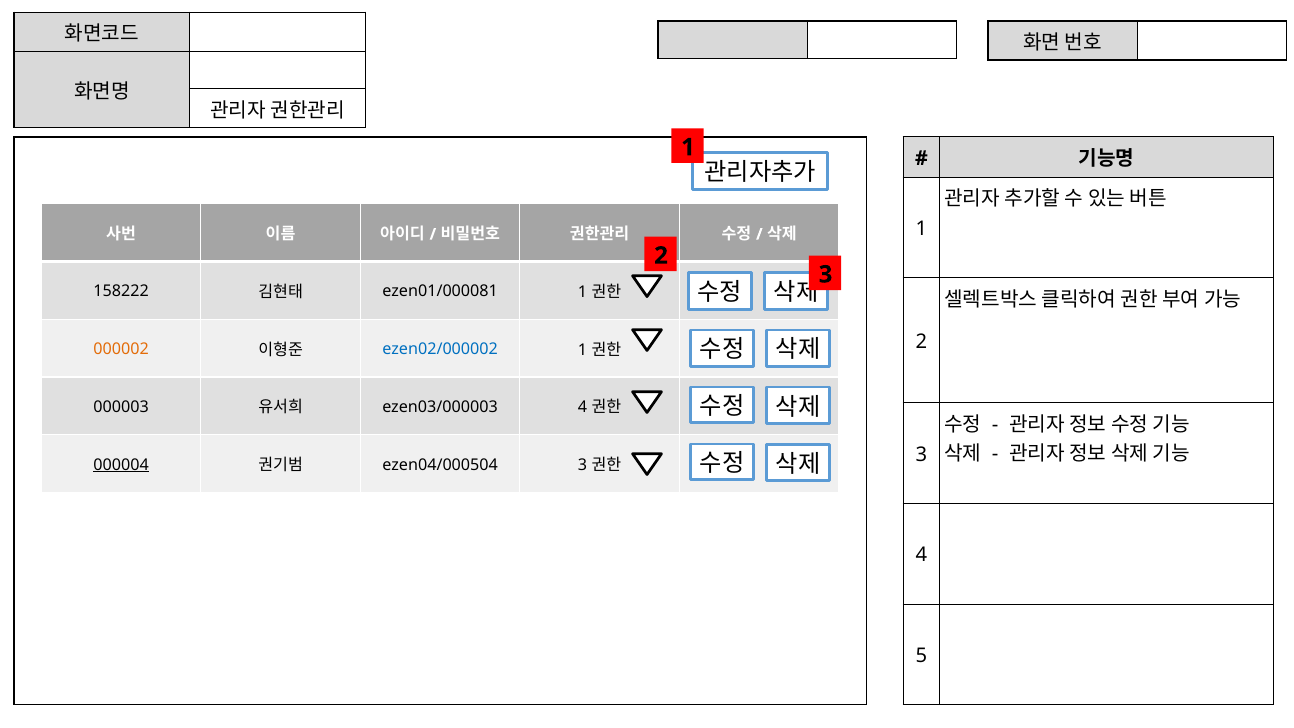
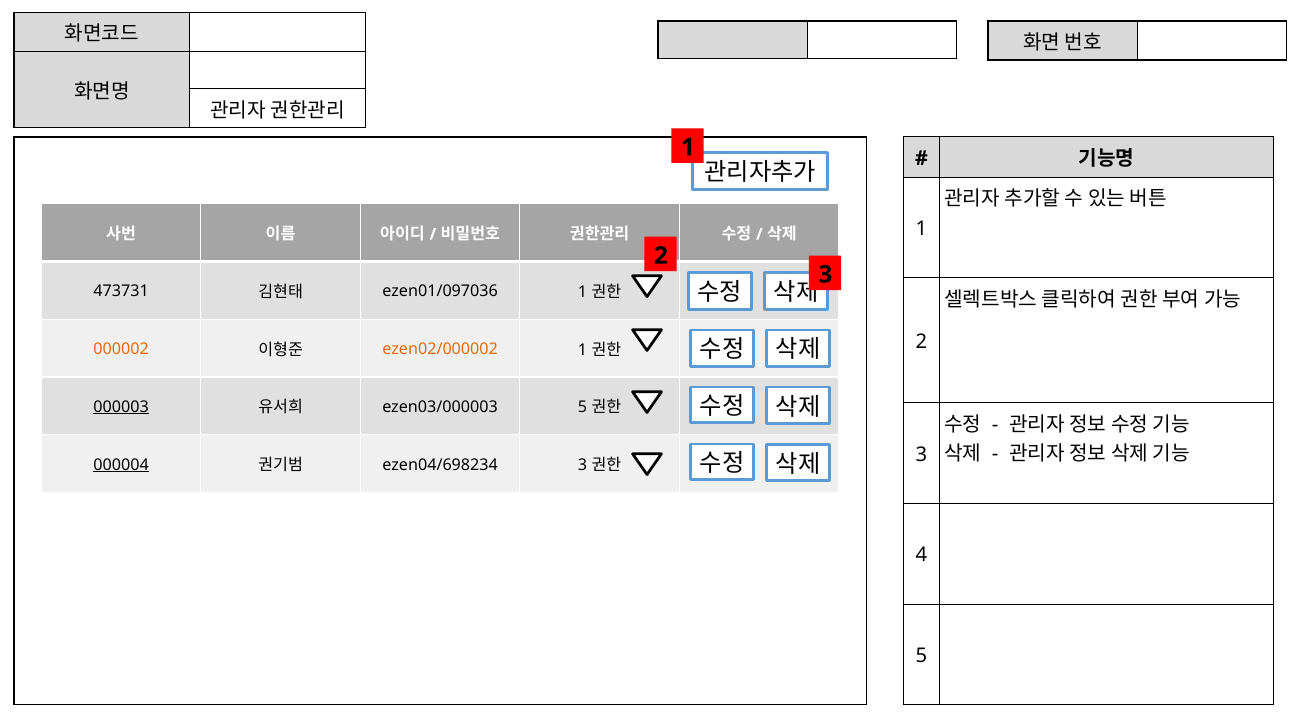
158222: 158222 -> 473731 (121, 291)
ezen01/000081: ezen01/000081 -> ezen01/097036 (440, 291)
ezen02/000002 colour: blue -> orange (440, 349)
000003 underline: none -> present (121, 407)
ezen03/000003 4: 4 -> 5 (583, 408)
ezen04/000504: ezen04/000504 -> ezen04/698234 (440, 465)
